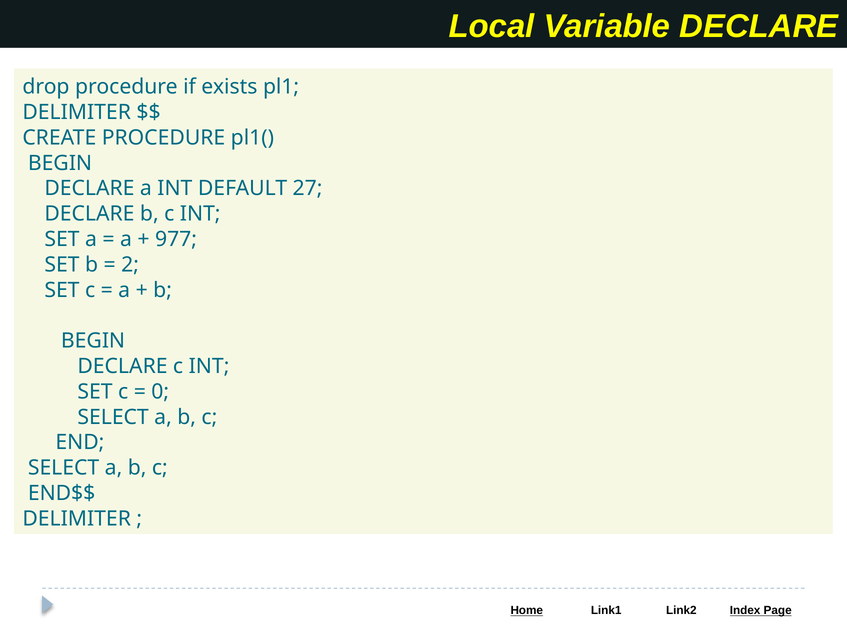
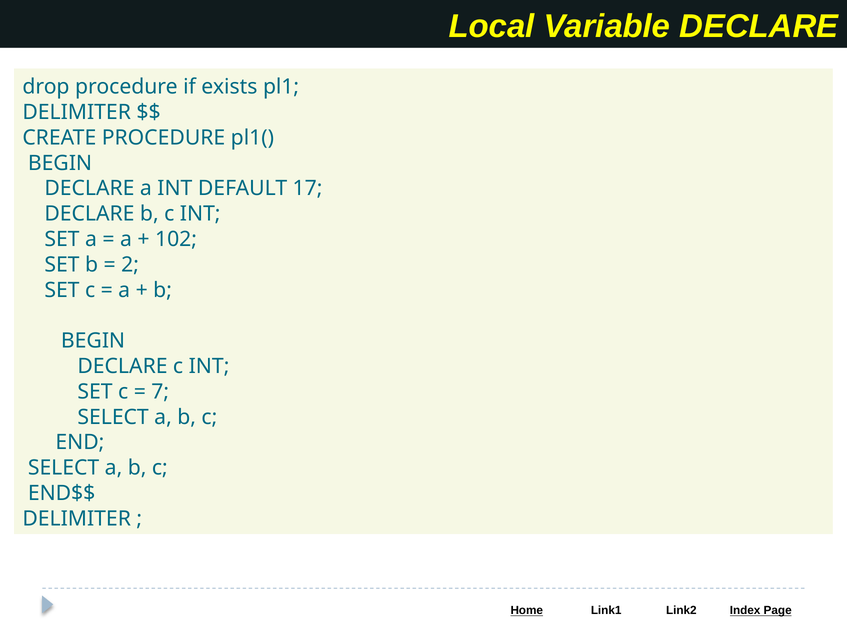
27: 27 -> 17 (308, 189)
977: 977 -> 102 (176, 239)
0: 0 -> 7 (160, 392)
